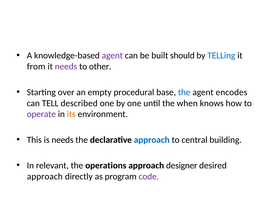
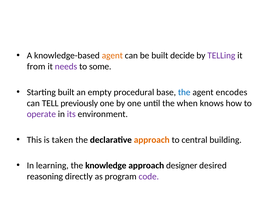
agent colour: purple -> orange (112, 56)
should: should -> decide (182, 56)
TELLing colour: blue -> purple (221, 56)
other: other -> some (100, 67)
Starting over: over -> built (66, 92)
described: described -> previously (79, 103)
its colour: orange -> purple (71, 114)
is needs: needs -> taken (62, 140)
approach colour: blue -> orange (152, 140)
relevant: relevant -> learning (52, 166)
operations: operations -> knowledge (106, 166)
approach: approach -> reasoning (45, 177)
